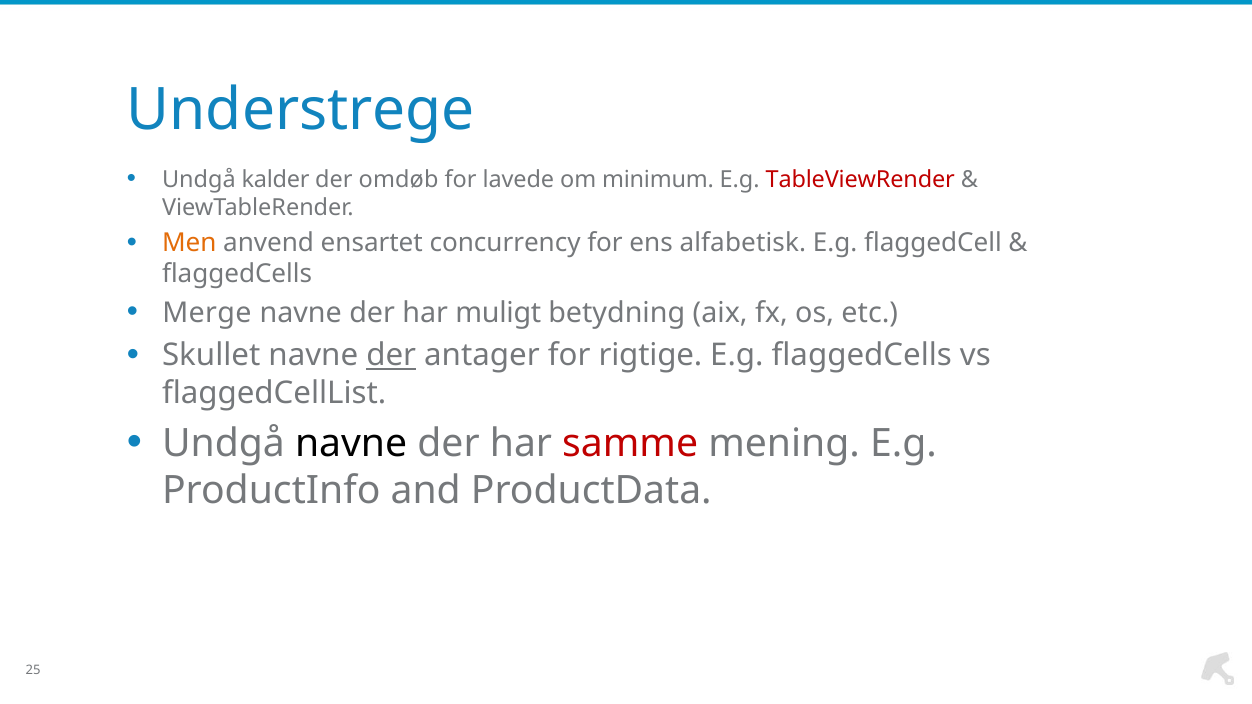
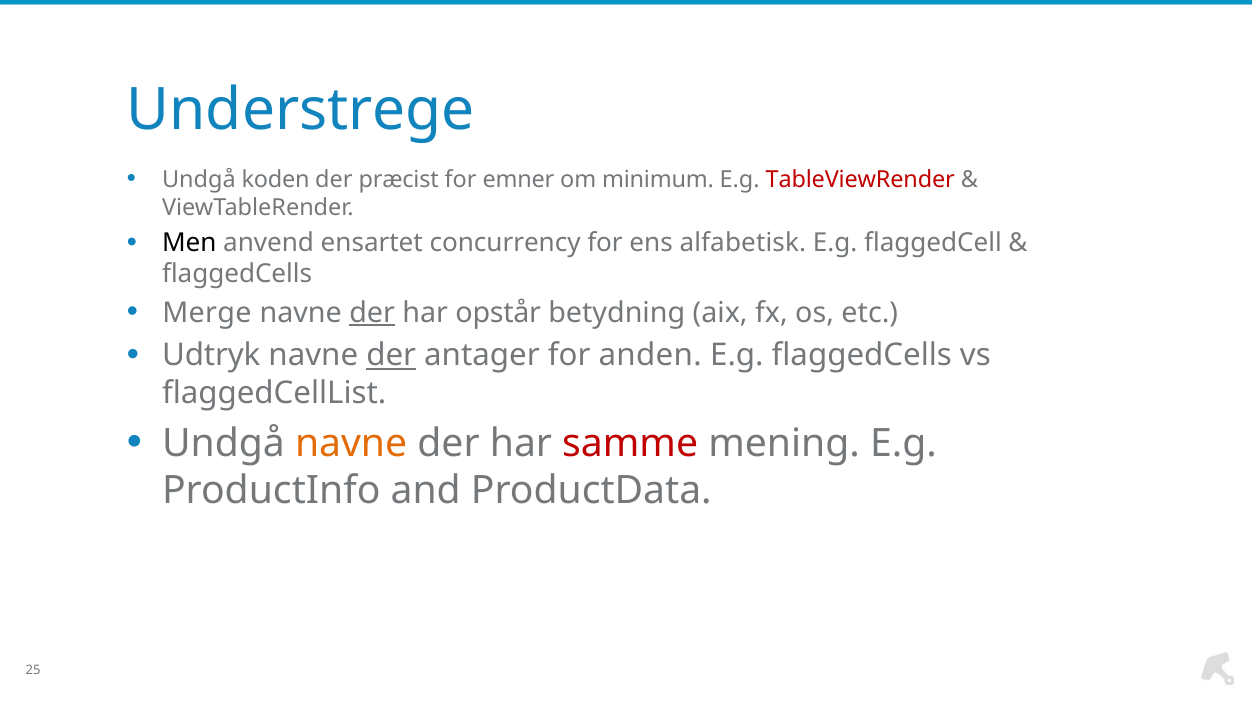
kalder: kalder -> koden (276, 180)
omdøb: omdøb -> præcist (399, 180)
lavede: lavede -> emner (518, 180)
Men colour: orange -> black (189, 243)
der underline: none -> present (372, 313)
muligt: muligt -> opstår (498, 313)
Skullet: Skullet -> Udtryk (211, 355)
rigtige: rigtige -> anden (650, 355)
navne colour: black -> orange (351, 444)
